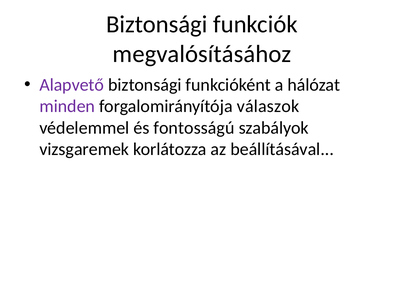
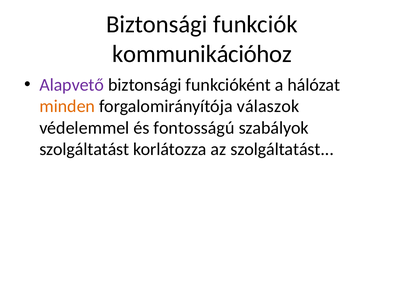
megvalósításához: megvalósításához -> kommunikációhoz (202, 54)
minden colour: purple -> orange (67, 106)
vizsgaremek: vizsgaremek -> szolgáltatást (84, 149)
az beállításával: beállításával -> szolgáltatást (282, 149)
